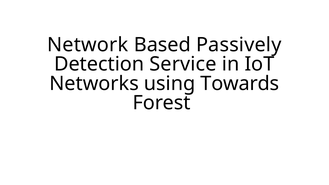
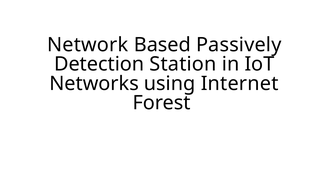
Service: Service -> Station (183, 64)
Towards: Towards -> Internet (240, 84)
